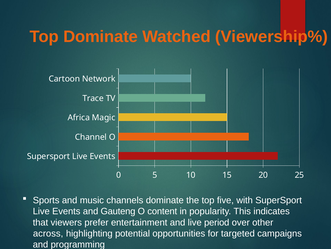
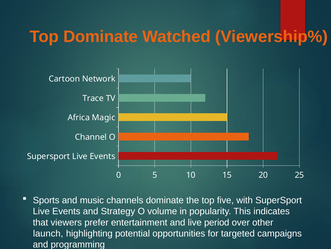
Gauteng: Gauteng -> Strategy (118, 211)
content: content -> volume (162, 211)
across: across -> launch (48, 233)
